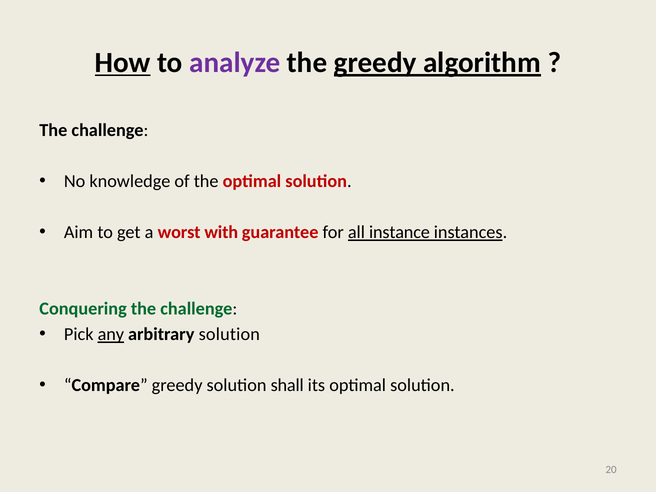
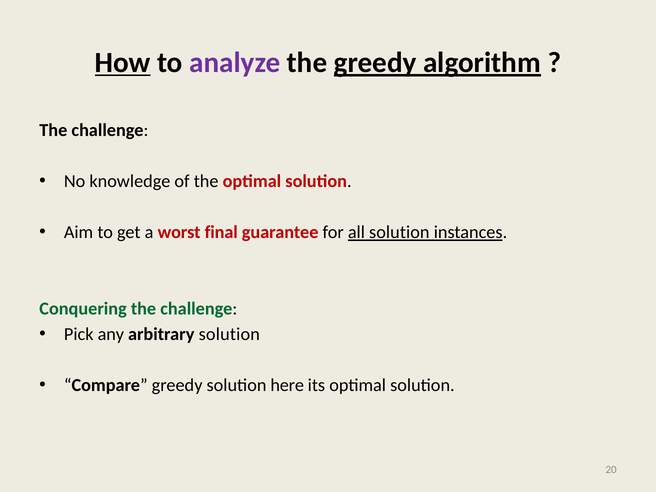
with: with -> final (221, 232)
all instance: instance -> solution (399, 232)
any underline: present -> none (111, 334)
shall: shall -> here (287, 385)
